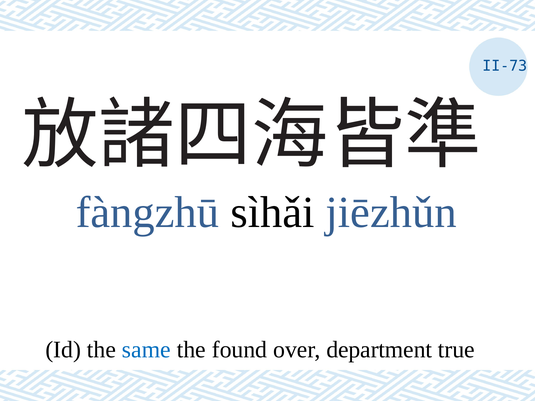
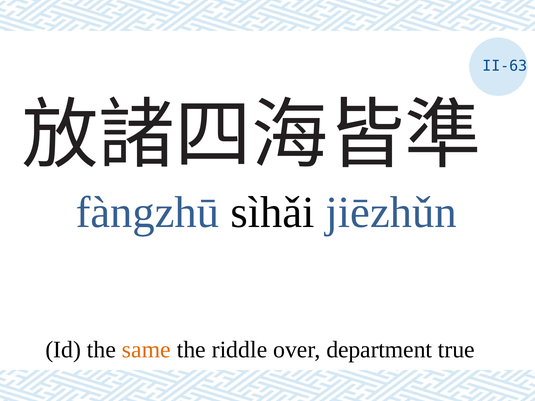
II-73: II-73 -> II-63 (505, 66)
same colour: blue -> orange (146, 350)
found: found -> riddle (239, 350)
